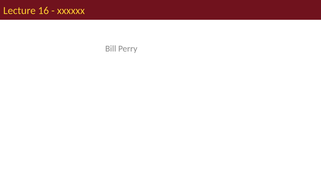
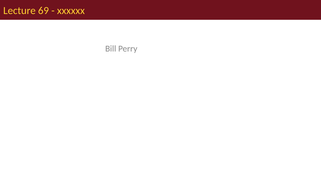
16: 16 -> 69 (43, 11)
